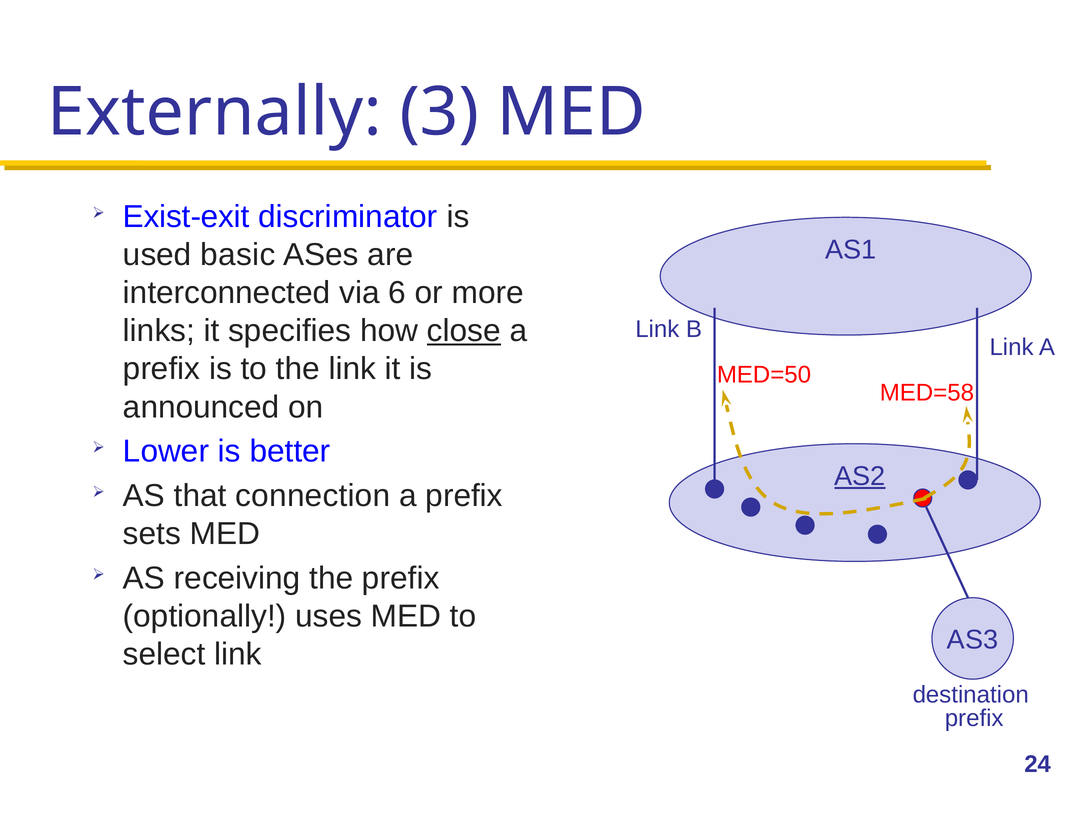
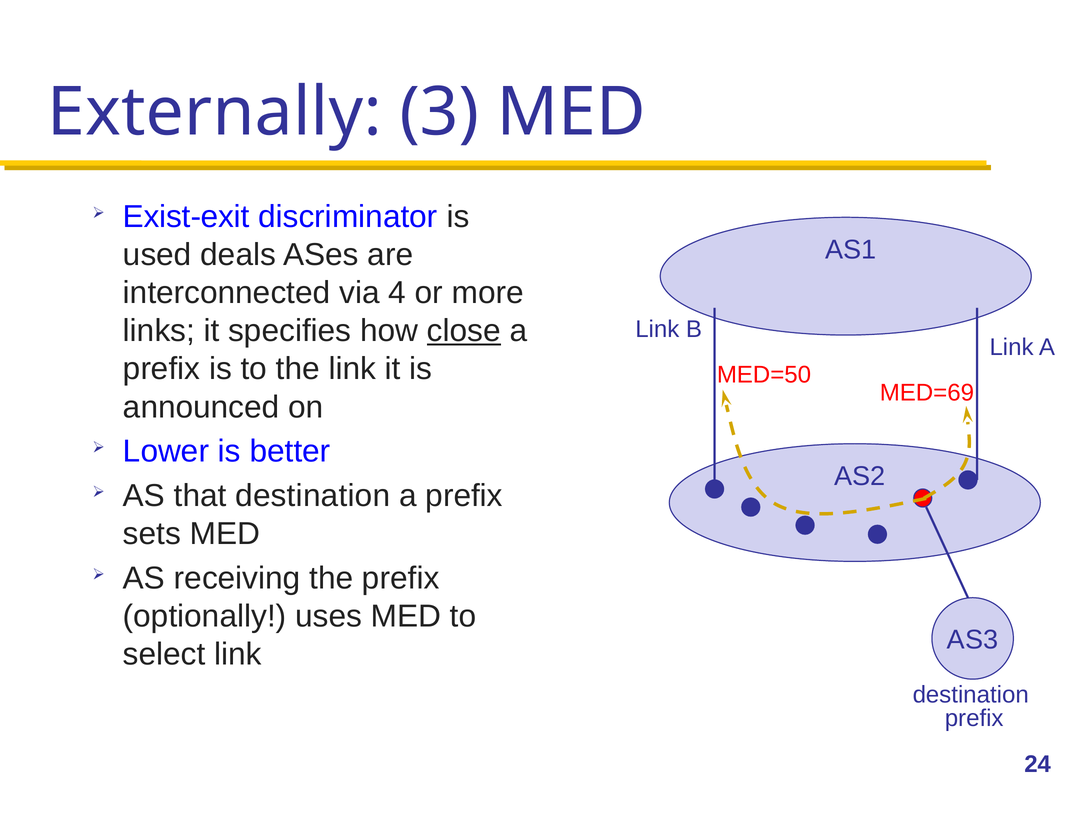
basic: basic -> deals (238, 255)
6: 6 -> 4 (397, 293)
MED=58: MED=58 -> MED=69 (927, 393)
AS2 underline: present -> none (860, 476)
that connection: connection -> destination (313, 495)
